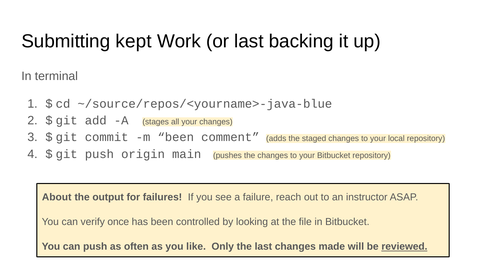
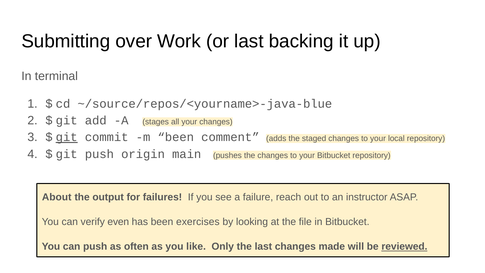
kept: kept -> over (134, 41)
git underline: none -> present (67, 137)
once: once -> even (118, 222)
controlled: controlled -> exercises (198, 222)
